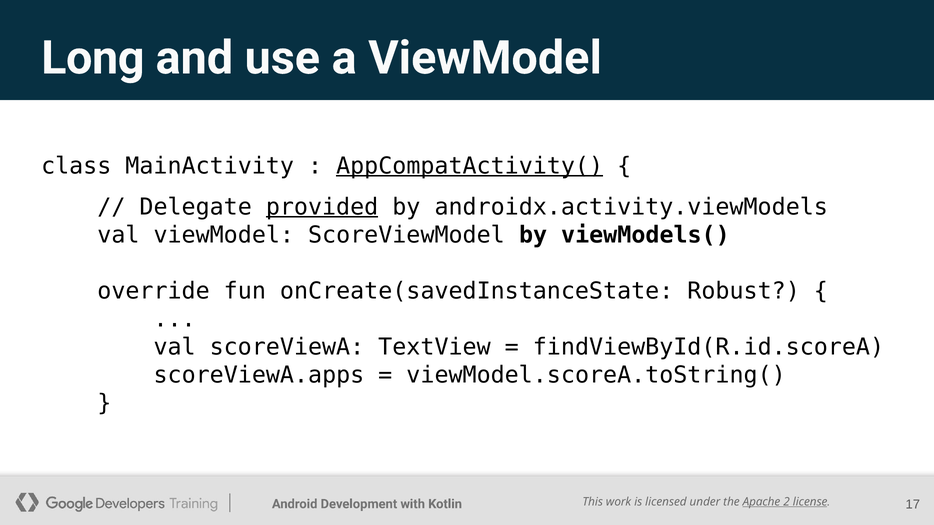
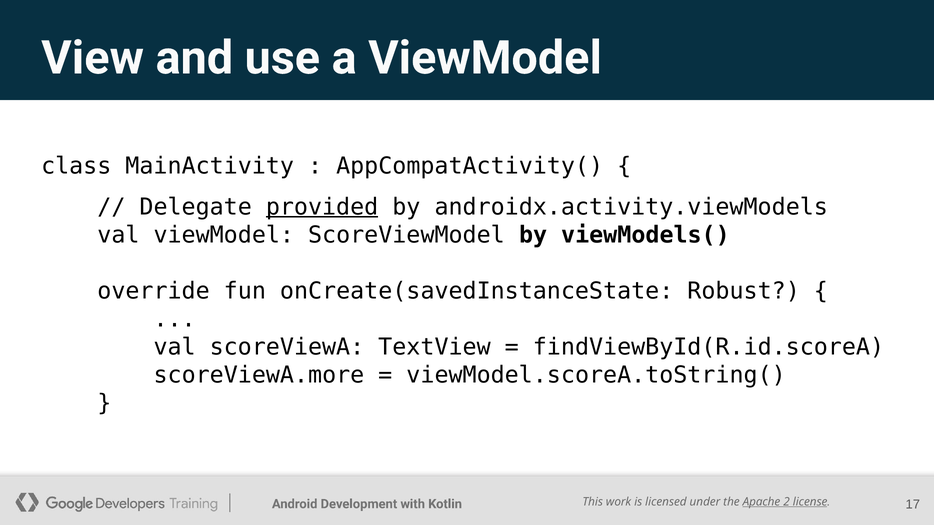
Long: Long -> View (93, 58)
AppCompatActivity( underline: present -> none (470, 166)
scoreViewA.apps: scoreViewA.apps -> scoreViewA.more (259, 375)
